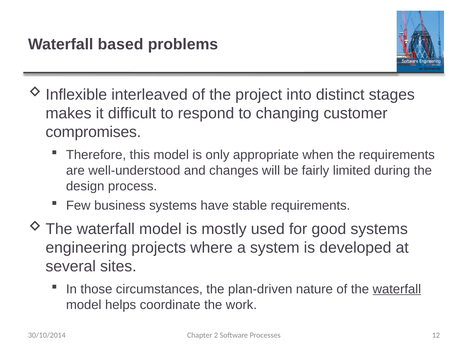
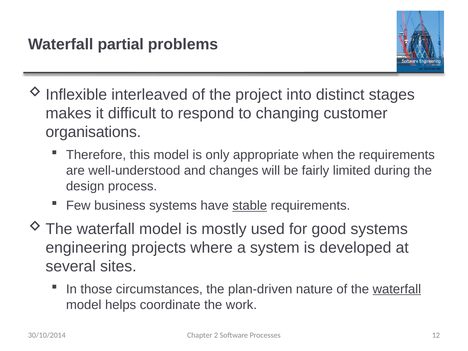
based: based -> partial (121, 44)
compromises: compromises -> organisations (93, 132)
stable underline: none -> present (250, 206)
